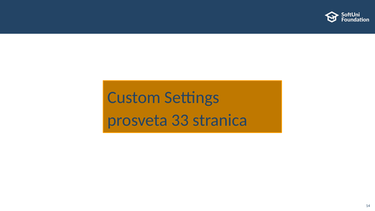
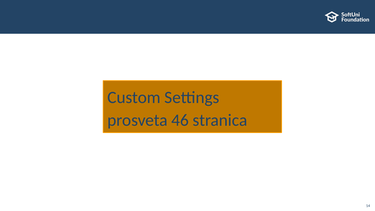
33: 33 -> 46 (180, 120)
